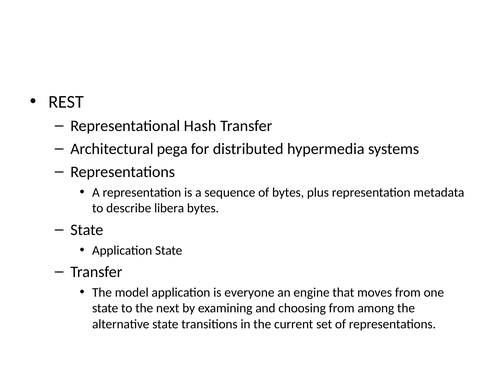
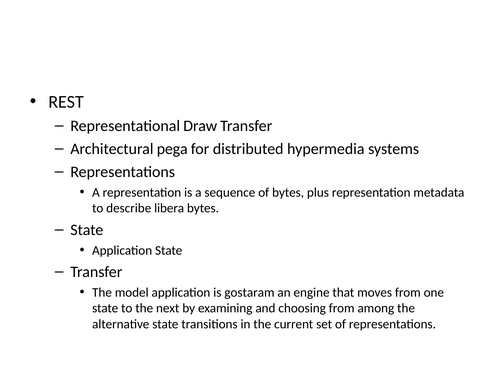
Hash: Hash -> Draw (200, 126)
everyone: everyone -> gostaram (249, 292)
